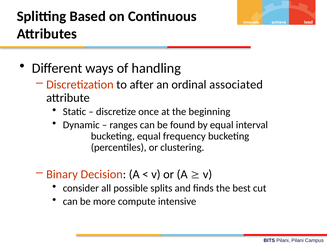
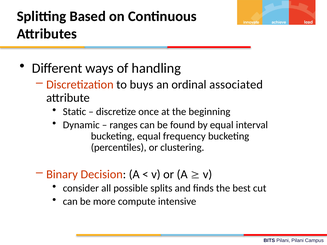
after: after -> buys (142, 85)
